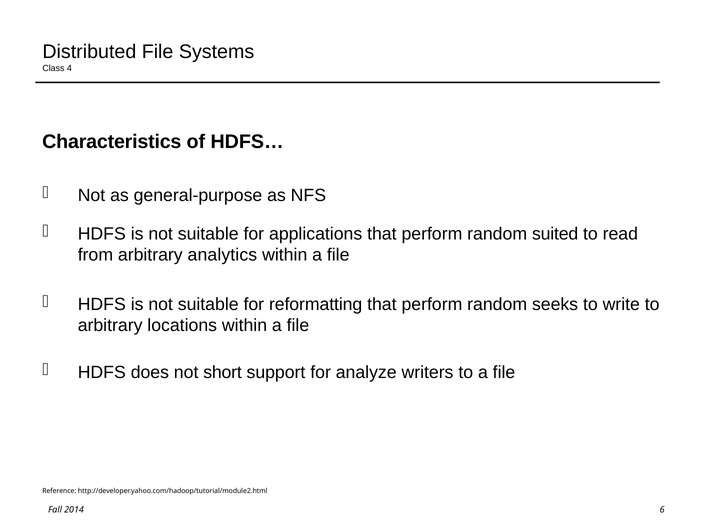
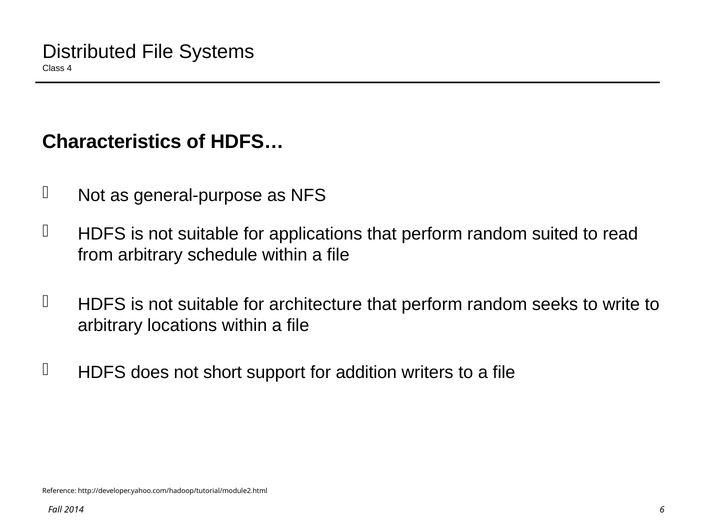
analytics: analytics -> schedule (222, 255)
reformatting: reformatting -> architecture (316, 305)
analyze: analyze -> addition (366, 372)
